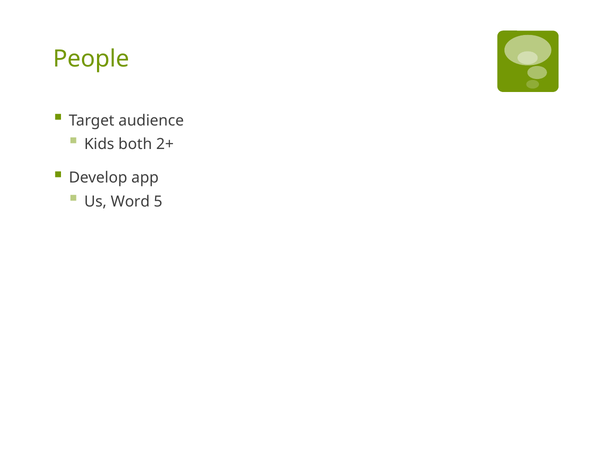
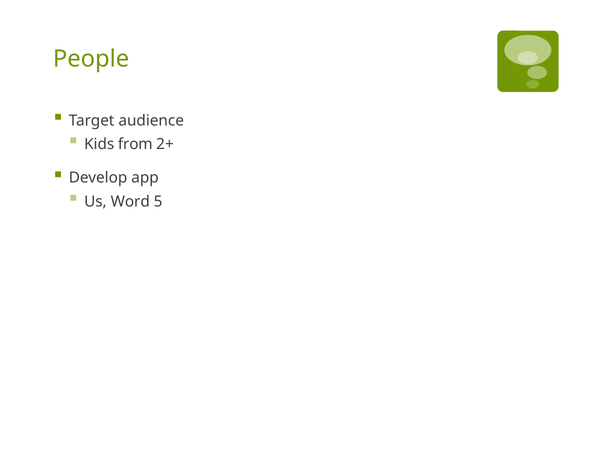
both: both -> from (135, 144)
